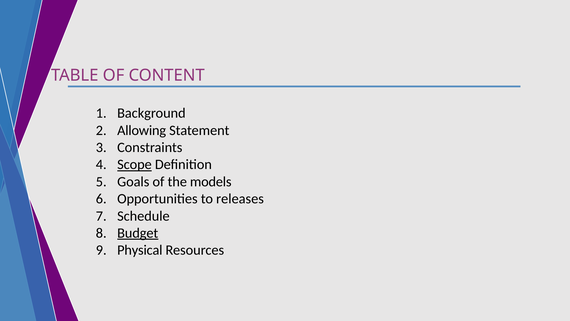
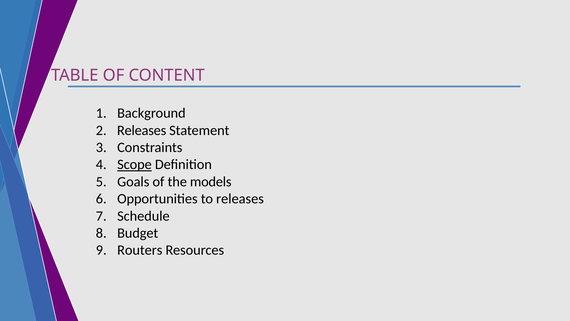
Allowing: Allowing -> Releases (142, 130)
Budget underline: present -> none (138, 233)
Physical: Physical -> Routers (140, 250)
